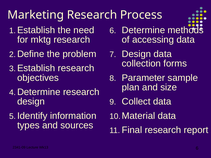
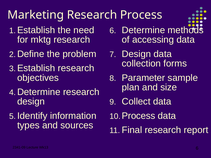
Material: Material -> Process (139, 116)
